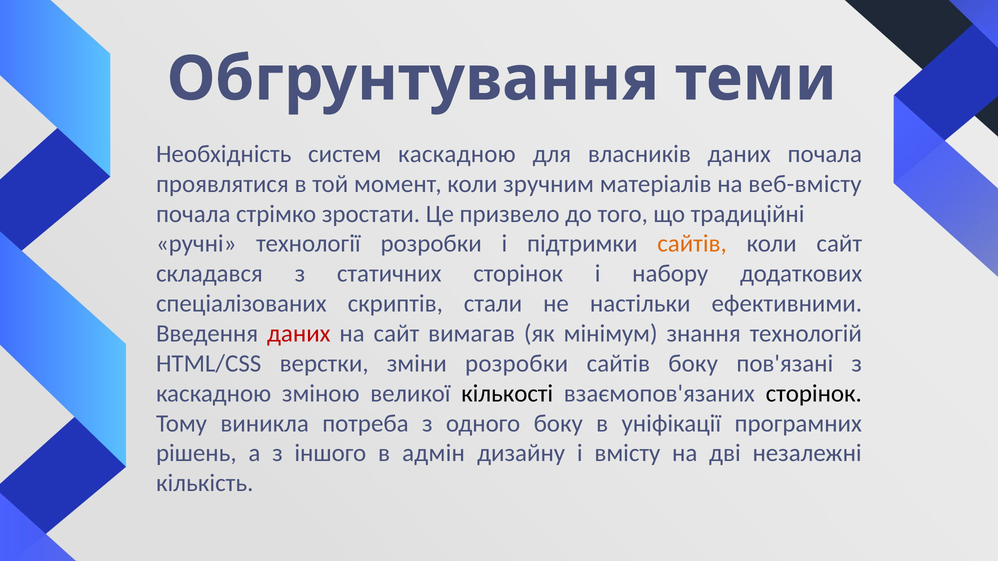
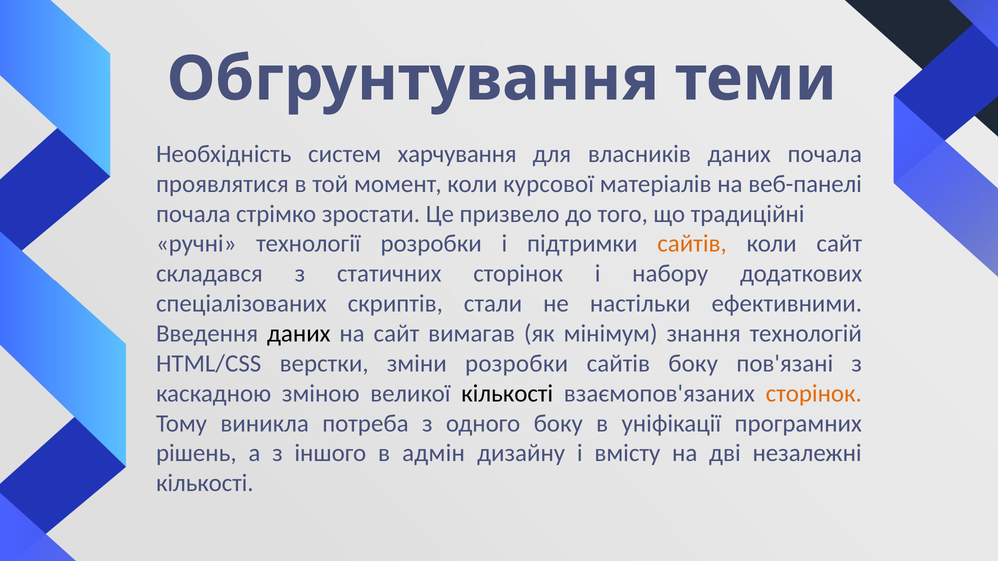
систем каскадною: каскадною -> харчування (457, 154)
зручним: зручним -> курсової (549, 184)
веб-вмісту: веб-вмісту -> веб-панелі (805, 184)
даних colour: red -> black (299, 334)
сторінок colour: black -> orange (814, 394)
кількість: кількість -> кількості (205, 483)
